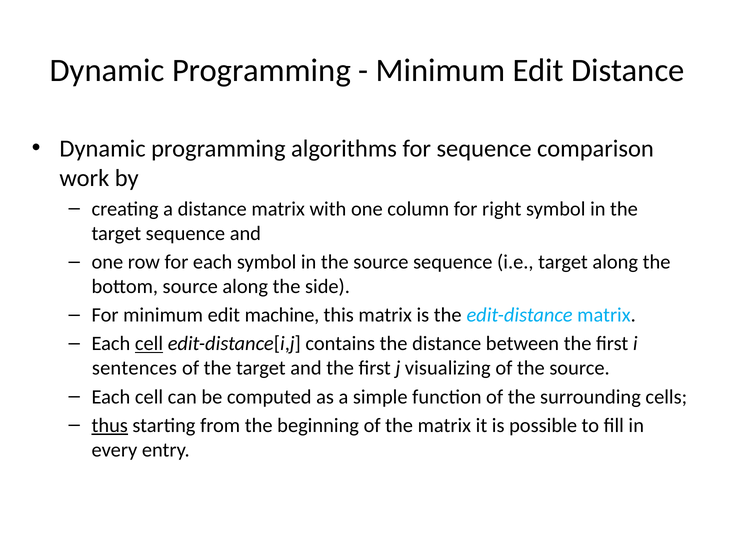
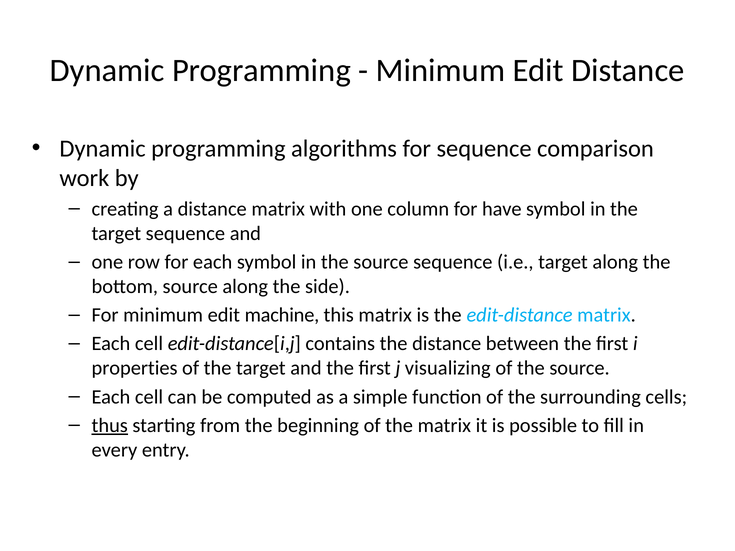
right: right -> have (502, 209)
cell underline: present -> none (149, 344)
sentences: sentences -> properties (135, 368)
